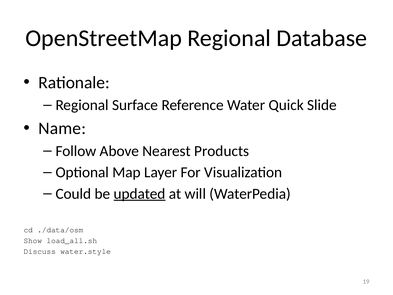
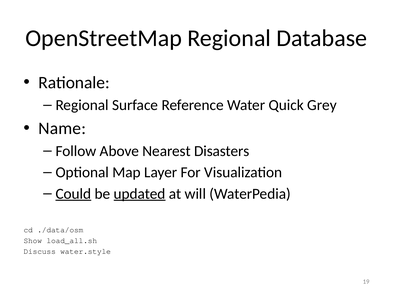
Slide: Slide -> Grey (322, 105)
Products: Products -> Disasters (222, 151)
Could underline: none -> present (73, 194)
